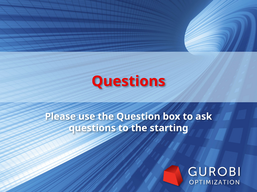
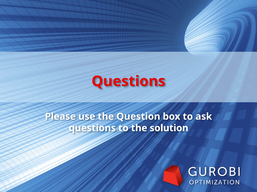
starting: starting -> solution (169, 129)
